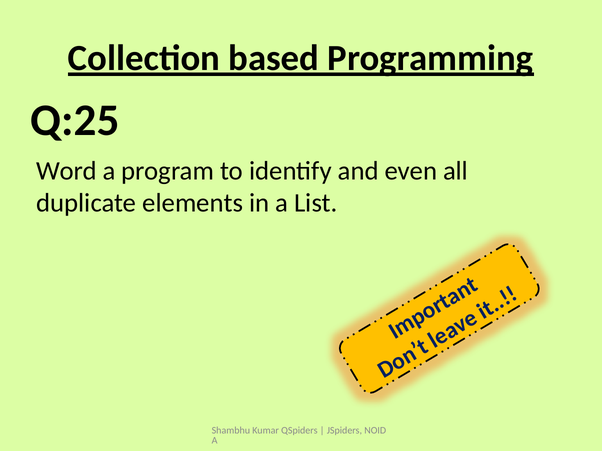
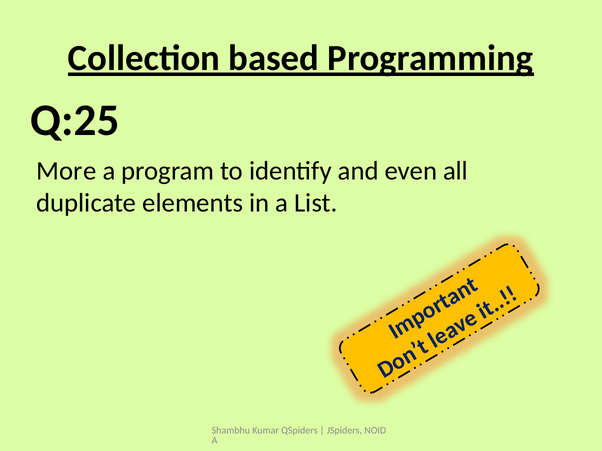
Word: Word -> More (66, 171)
